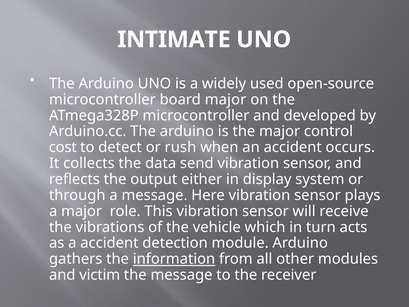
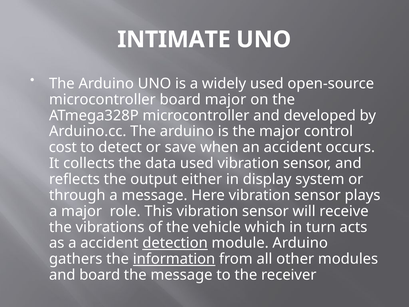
rush: rush -> save (180, 147)
data send: send -> used (197, 163)
detection underline: none -> present (175, 243)
and victim: victim -> board (100, 275)
